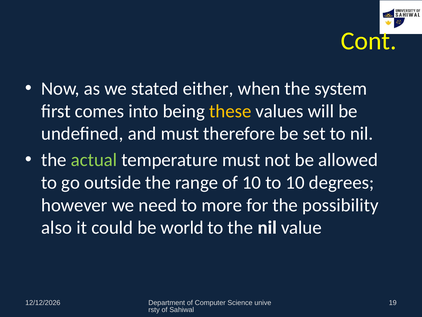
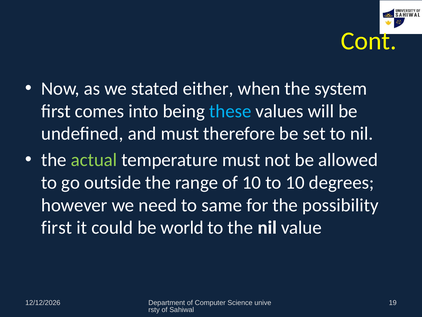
these colour: yellow -> light blue (230, 111)
more: more -> same (222, 205)
also: also -> first (57, 227)
